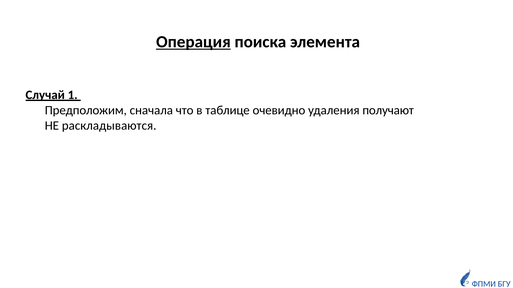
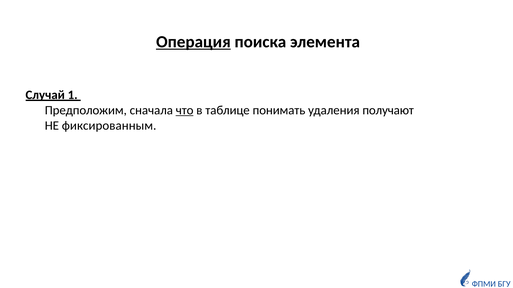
что underline: none -> present (185, 110)
очевидно: очевидно -> понимать (279, 110)
раскладываются: раскладываются -> фиксированным (109, 126)
